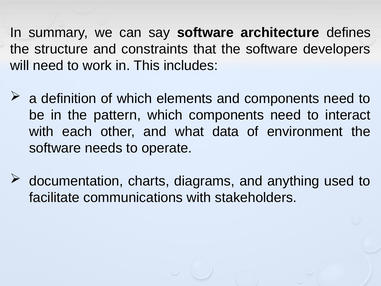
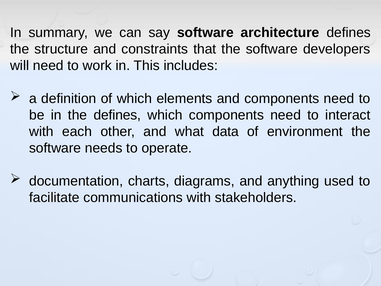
the pattern: pattern -> defines (117, 115)
